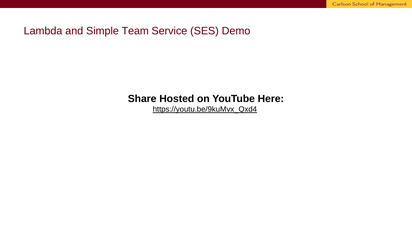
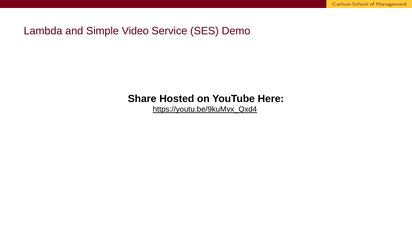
Team: Team -> Video (135, 31)
